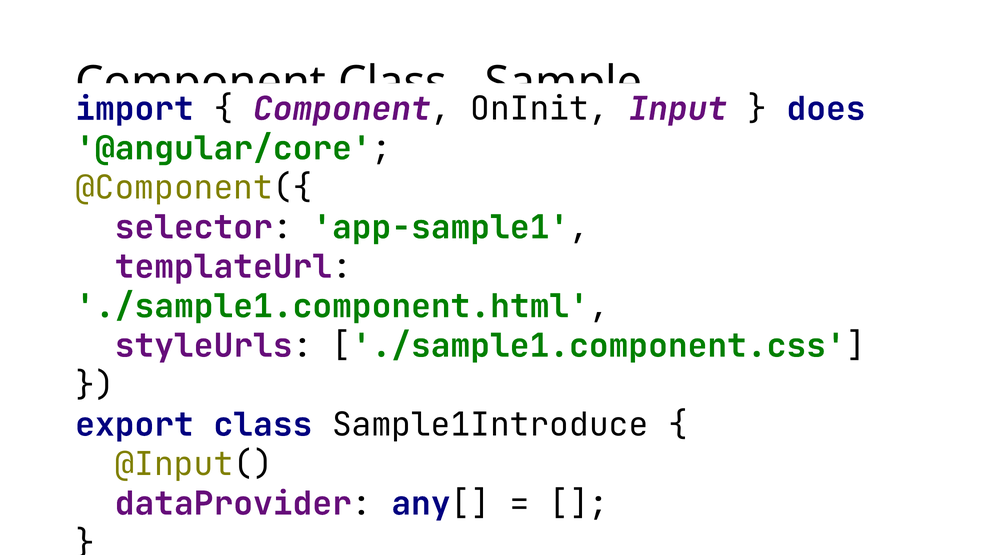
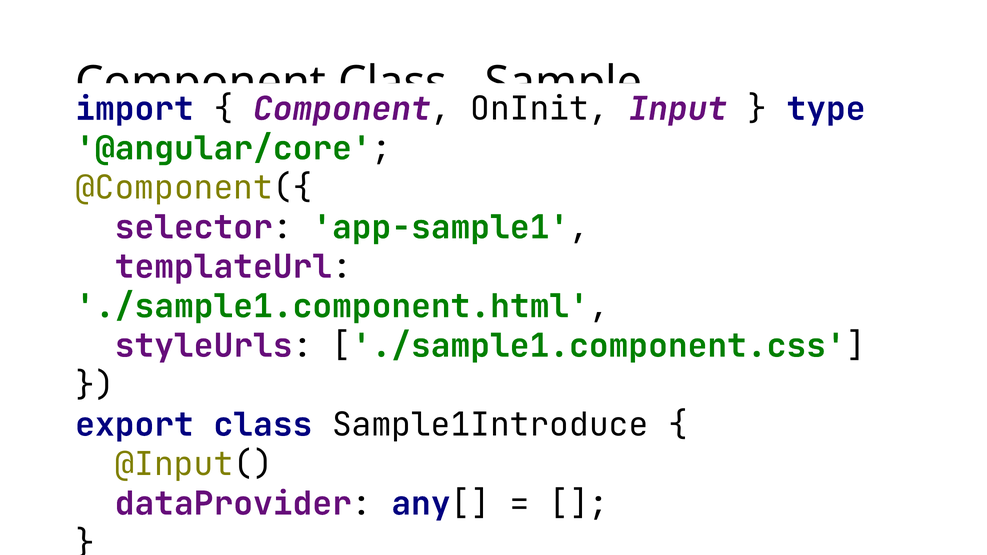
does: does -> type (826, 109)
